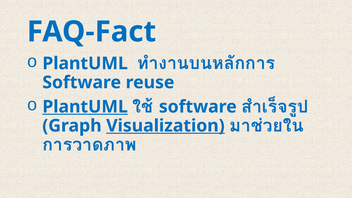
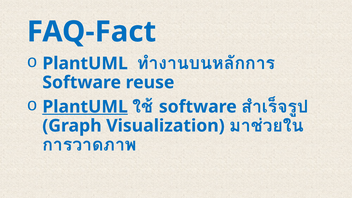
Visualization underline: present -> none (165, 126)
